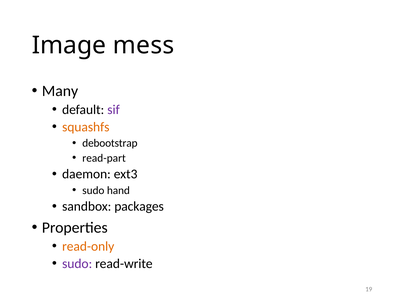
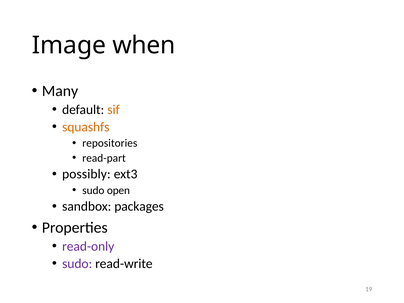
mess: mess -> when (144, 45)
sif colour: purple -> orange (114, 110)
debootstrap: debootstrap -> repositories (110, 143)
daemon: daemon -> possibly (86, 174)
hand: hand -> open (118, 190)
read-only colour: orange -> purple (88, 246)
